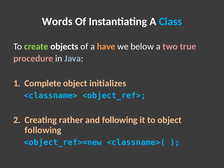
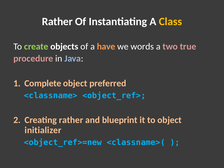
Words: Words -> Rather (57, 22)
Class colour: light blue -> yellow (170, 22)
below: below -> words (142, 47)
initializes: initializes -> preferred (108, 83)
and following: following -> blueprint (120, 120)
following: following -> initializer (43, 130)
